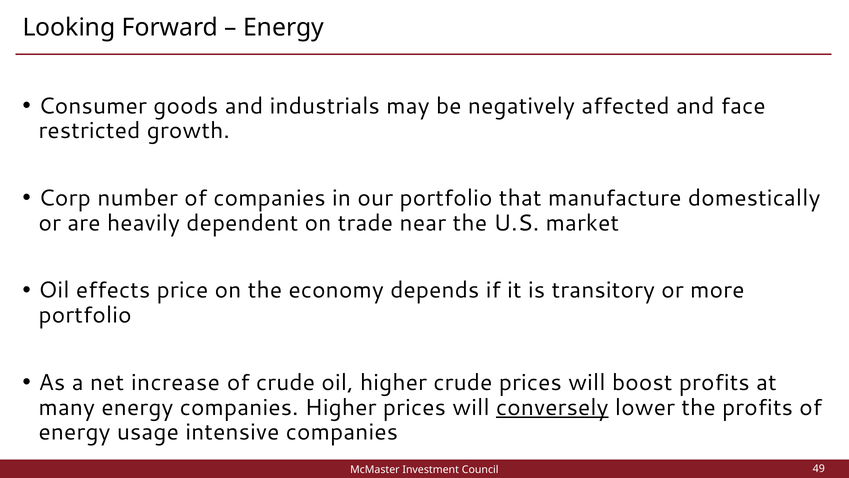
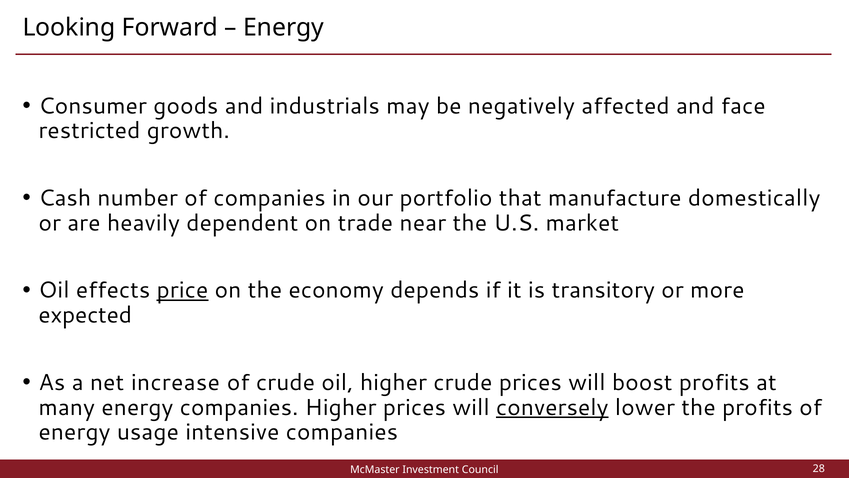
Corp: Corp -> Cash (65, 198)
price underline: none -> present (182, 290)
portfolio: portfolio -> expected (85, 315)
49: 49 -> 28 (819, 468)
